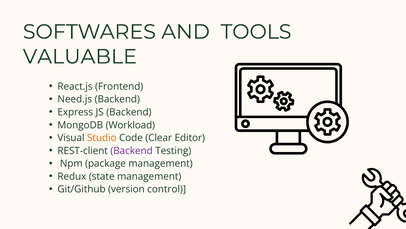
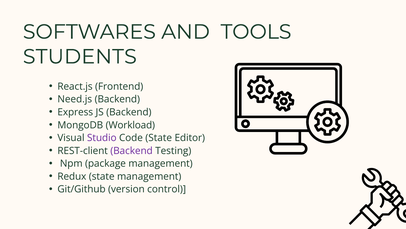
VALUABLE: VALUABLE -> STUDENTS (80, 57)
Studio colour: orange -> purple (102, 138)
Code Clear: Clear -> State (159, 138)
